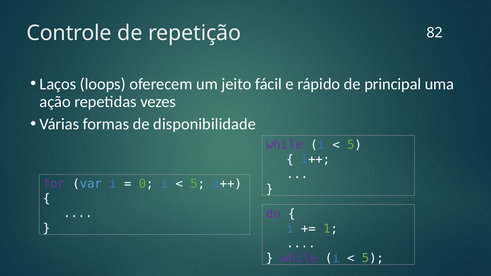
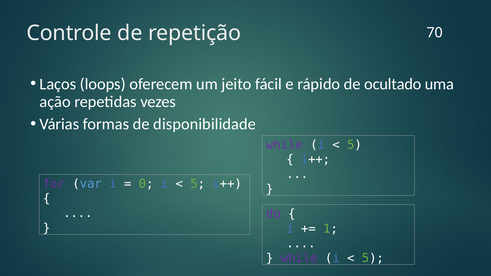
82: 82 -> 70 (435, 33)
principal: principal -> ocultado (393, 84)
